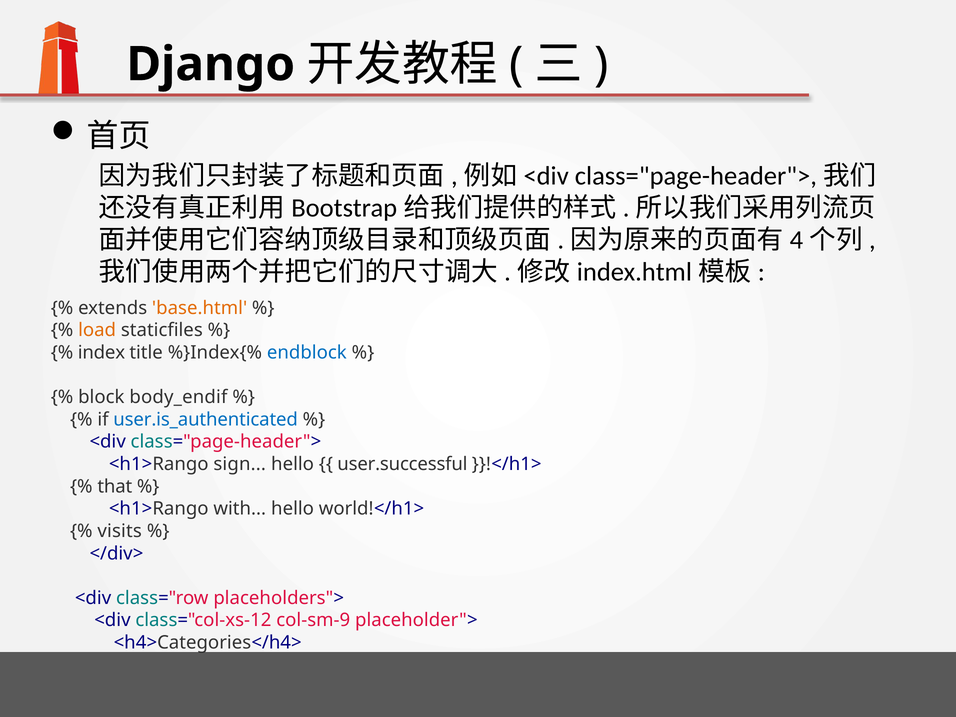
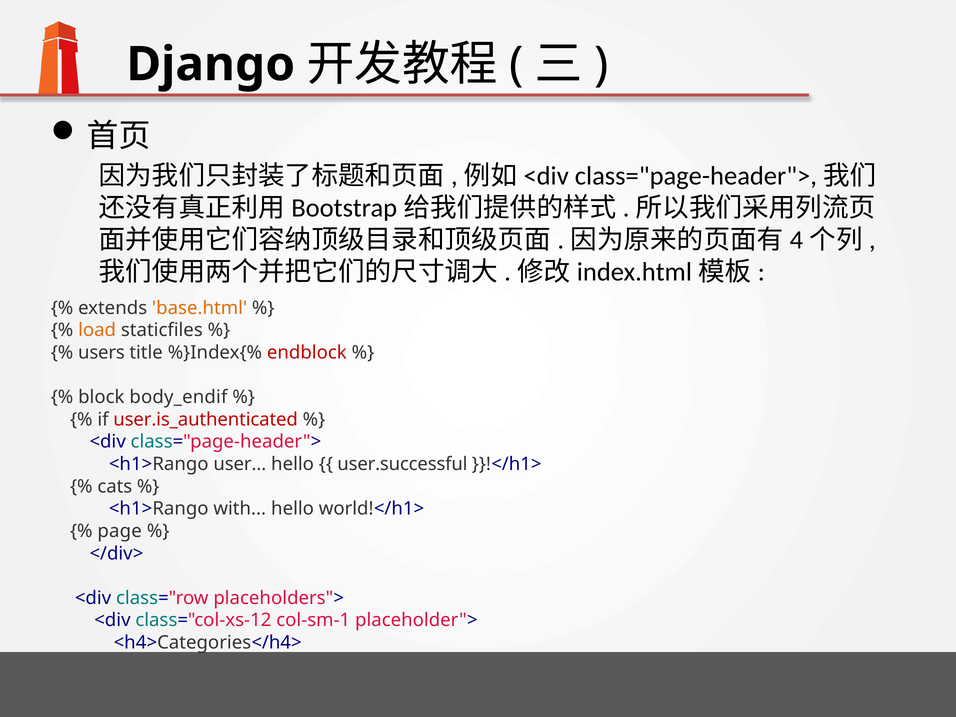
index: index -> users (101, 353)
endblock colour: blue -> red (307, 353)
user.is_authenticated colour: blue -> red (206, 419)
sign: sign -> user (240, 464)
that: that -> cats (115, 486)
visits: visits -> page (120, 531)
col-sm-9: col-sm-9 -> col-sm-1 (313, 620)
